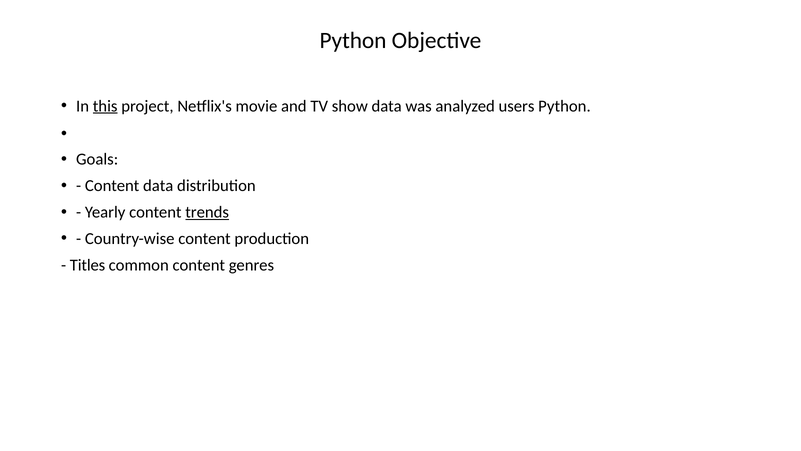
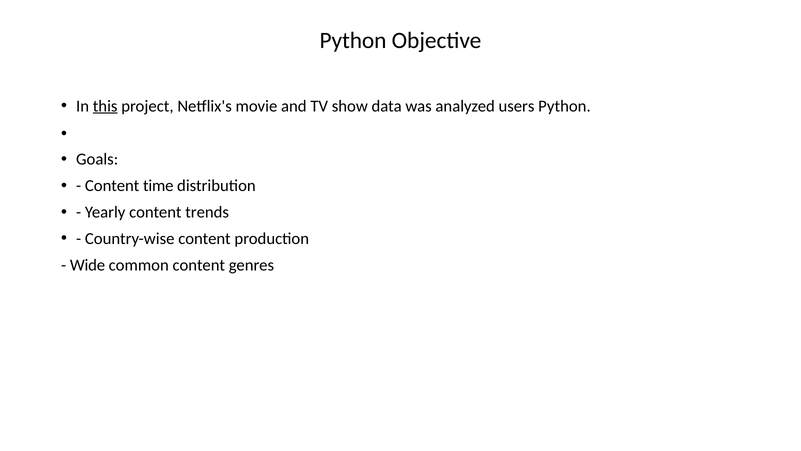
Content data: data -> time (158, 186)
trends underline: present -> none (207, 212)
Titles: Titles -> Wide (88, 265)
